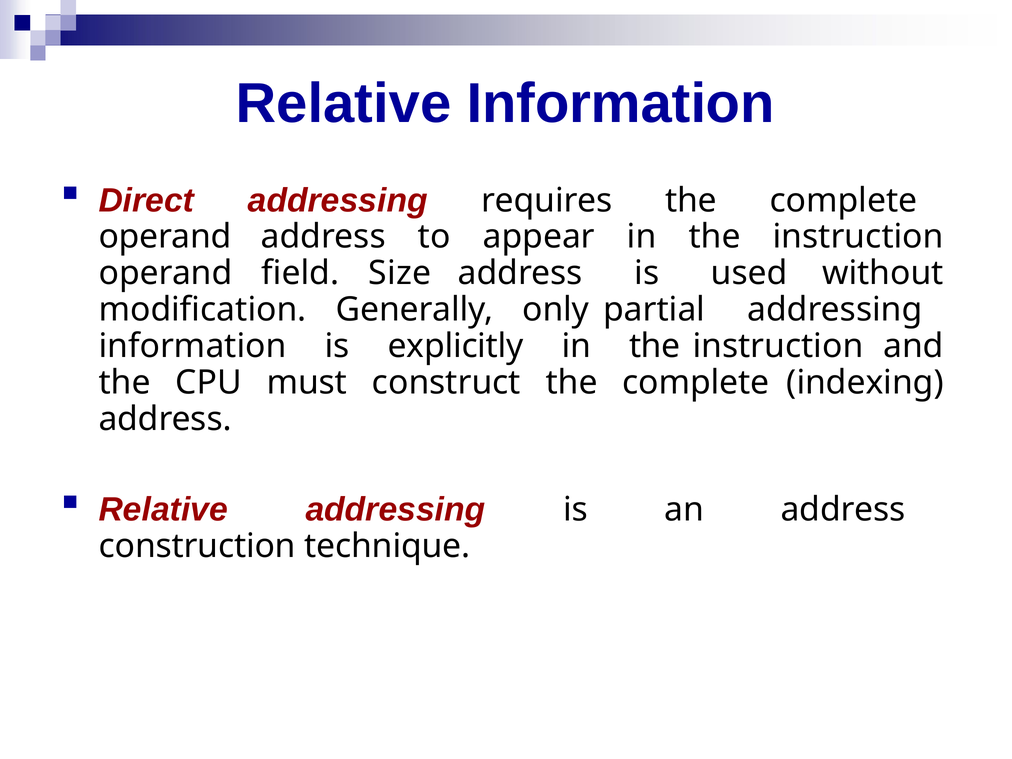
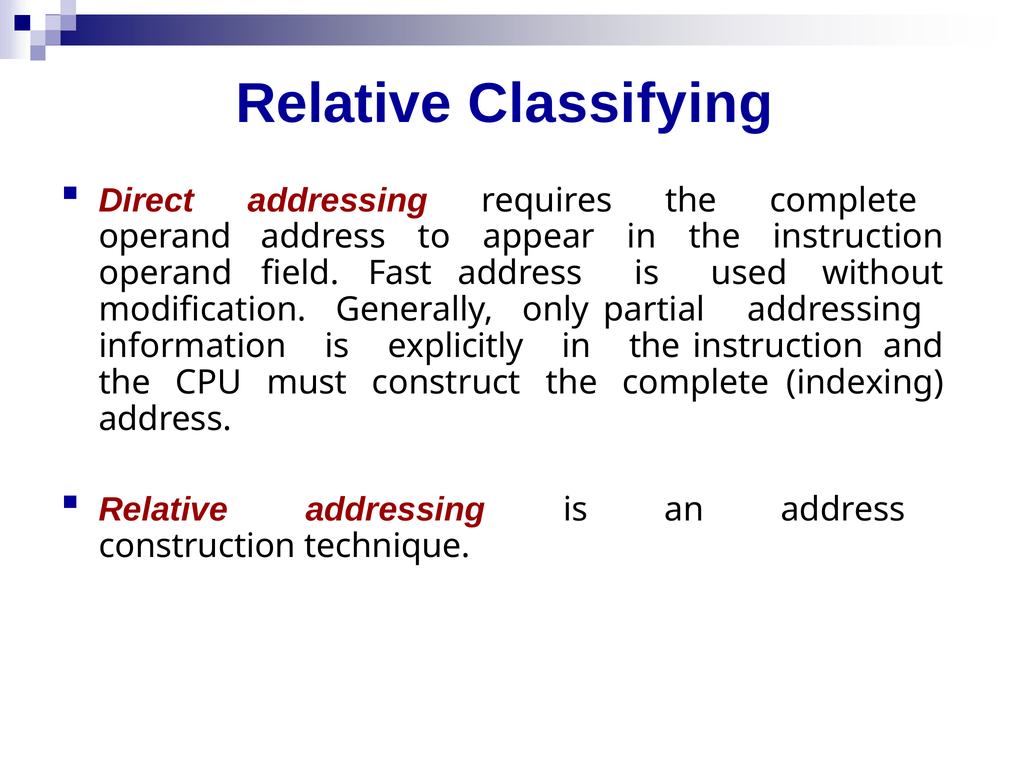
Relative Information: Information -> Classifying (620, 104)
Size: Size -> Fast (400, 273)
